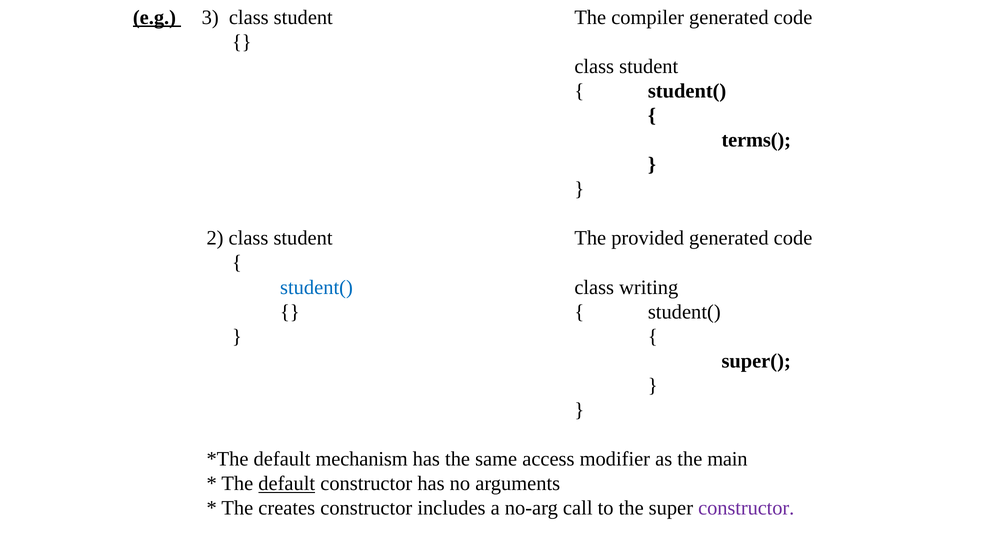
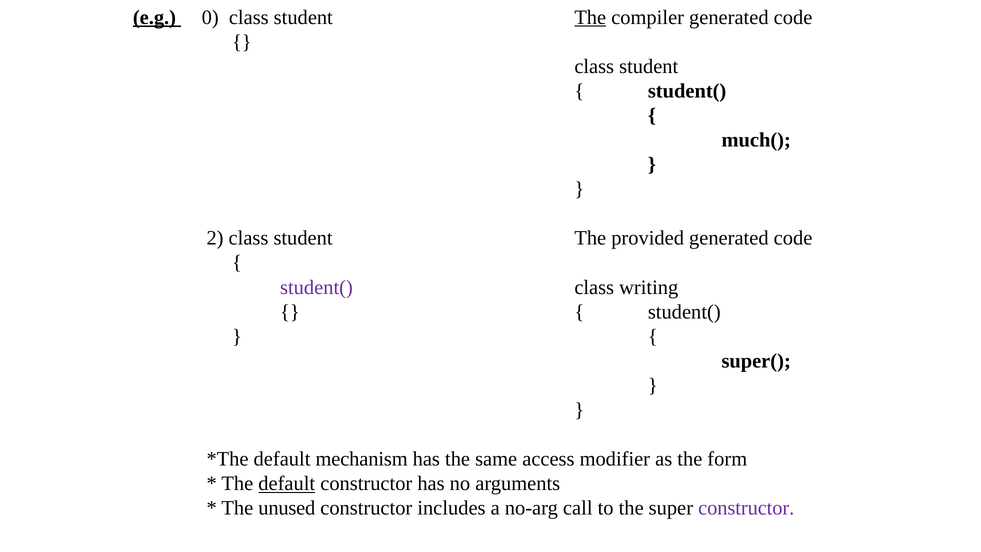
3: 3 -> 0 (210, 17)
The underline: none -> present (590, 17)
terms(: terms( -> much( (756, 140)
student( colour: blue -> purple (316, 287)
main: main -> form (727, 459)
creates: creates -> unused (287, 508)
